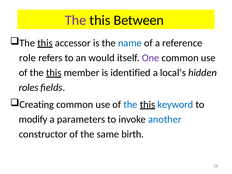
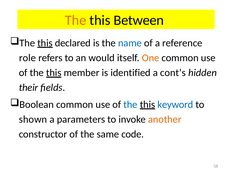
The colour: purple -> orange (76, 20)
accessor: accessor -> declared (73, 43)
One colour: purple -> orange (151, 58)
local’s: local’s -> cont’s (173, 73)
roles: roles -> their (29, 88)
Creating: Creating -> Boolean (37, 104)
modify: modify -> shown (33, 119)
another colour: blue -> orange (165, 119)
birth: birth -> code (133, 134)
